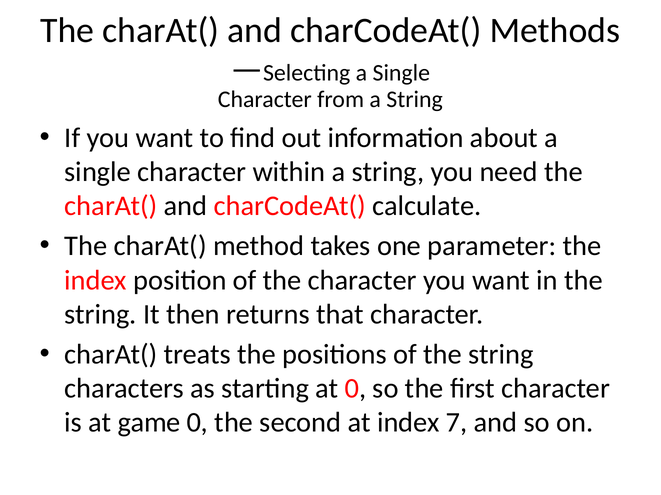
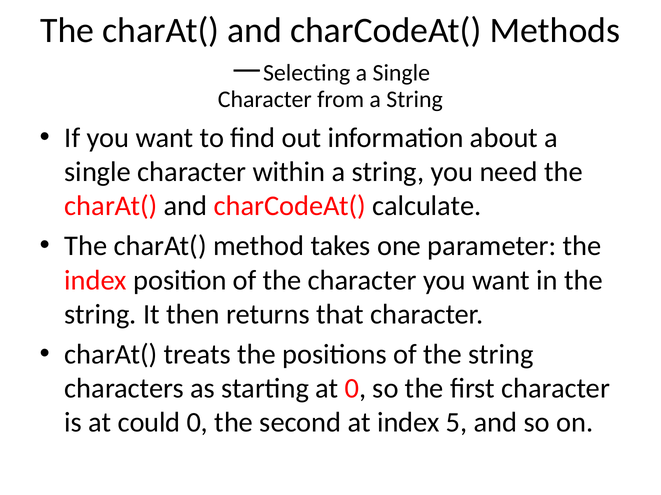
game: game -> could (149, 423)
7: 7 -> 5 (457, 423)
